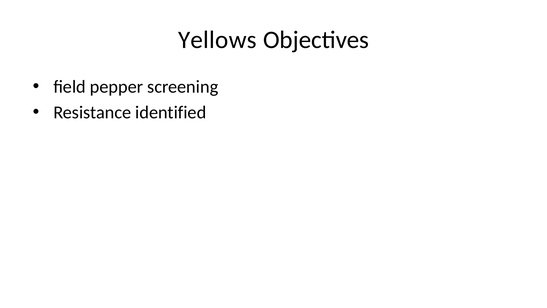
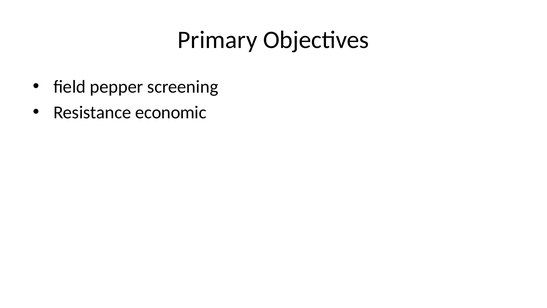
Yellows: Yellows -> Primary (217, 40)
identified: identified -> economic (171, 112)
